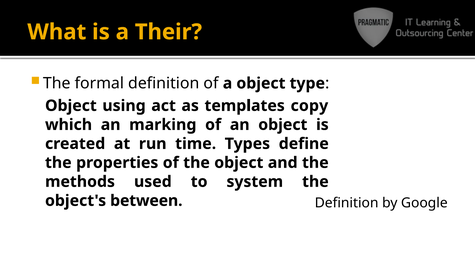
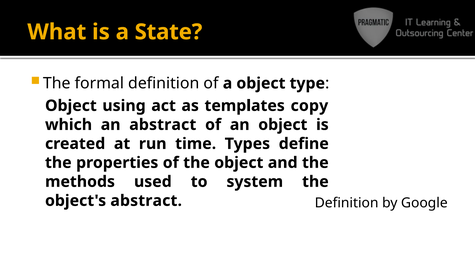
Their: Their -> State (168, 32)
an marking: marking -> abstract (163, 125)
object's between: between -> abstract (146, 201)
